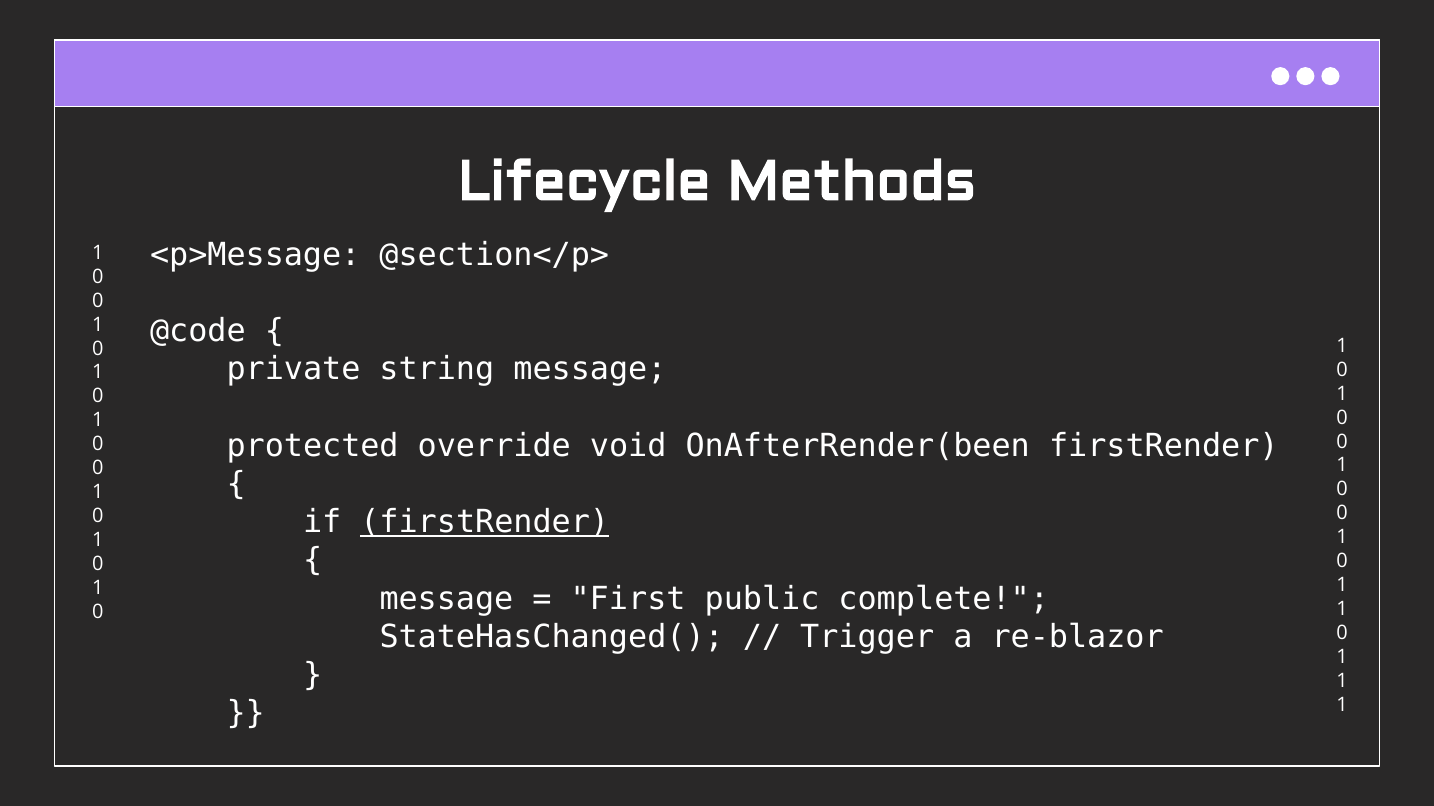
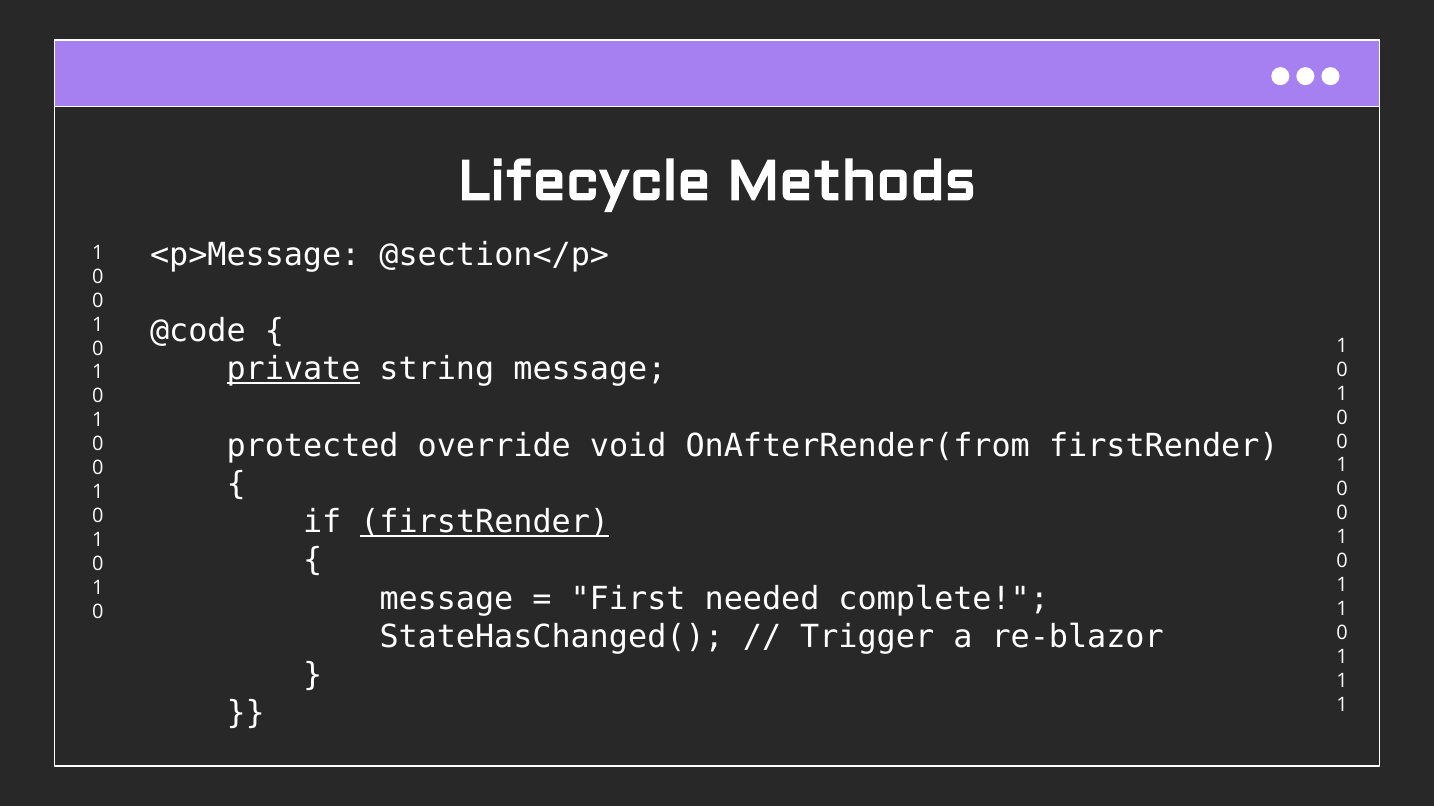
private underline: none -> present (294, 370)
OnAfterRender(been: OnAfterRender(been -> OnAfterRender(from (858, 446)
public: public -> needed (762, 599)
